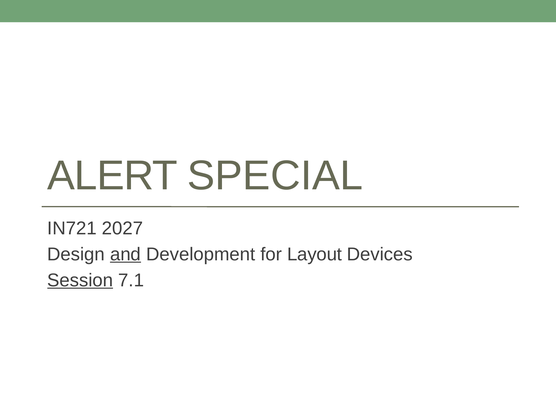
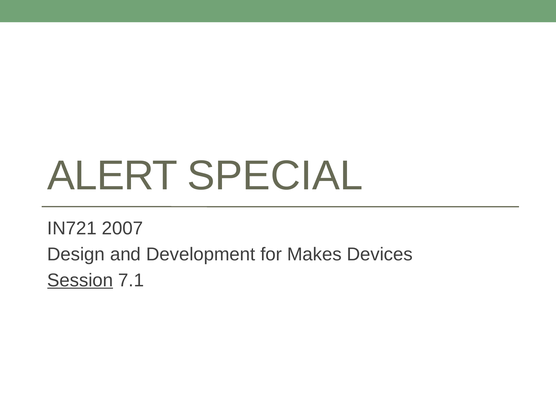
2027: 2027 -> 2007 (122, 228)
and underline: present -> none (126, 254)
Layout: Layout -> Makes (314, 254)
